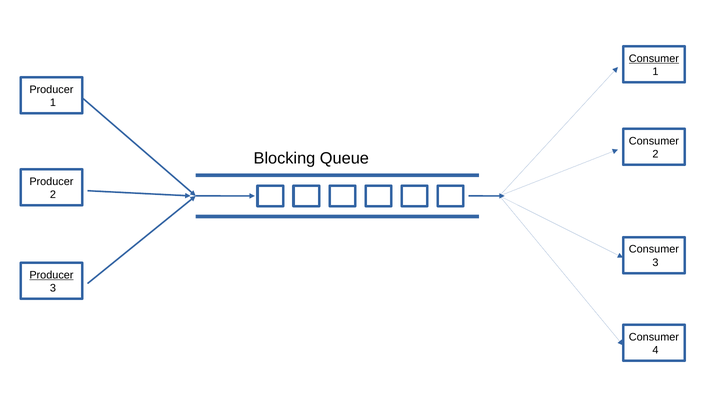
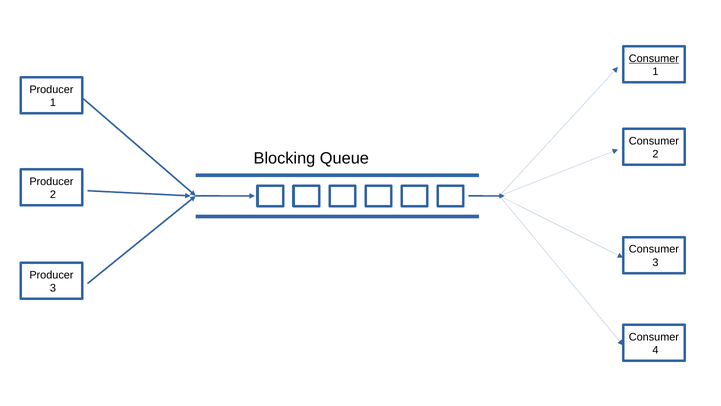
Producer underline: present -> none (51, 275)
